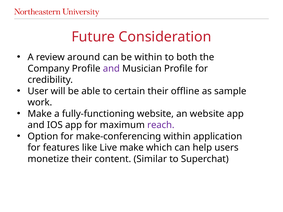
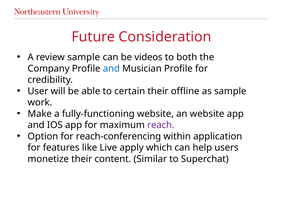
review around: around -> sample (84, 57)
be within: within -> videos (148, 57)
and colour: purple -> blue (111, 69)
make-conferencing: make-conferencing -> reach-conferencing (118, 137)
Live make: make -> apply (132, 148)
